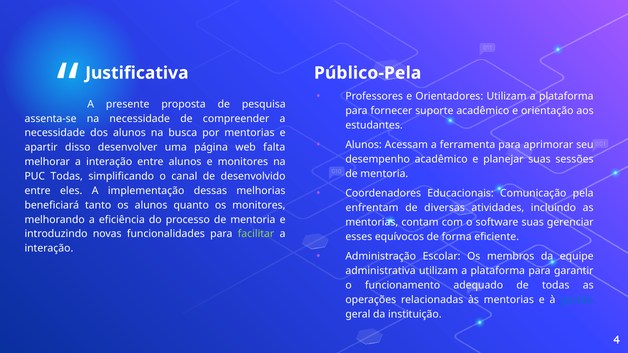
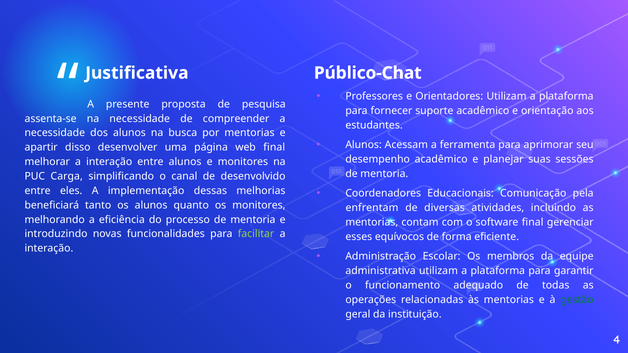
Público-Pela: Público-Pela -> Público-Chat (368, 73)
web falta: falta -> final (274, 148)
PUC Todas: Todas -> Carga (67, 176)
software suas: suas -> final (533, 222)
gestão colour: blue -> green (577, 300)
